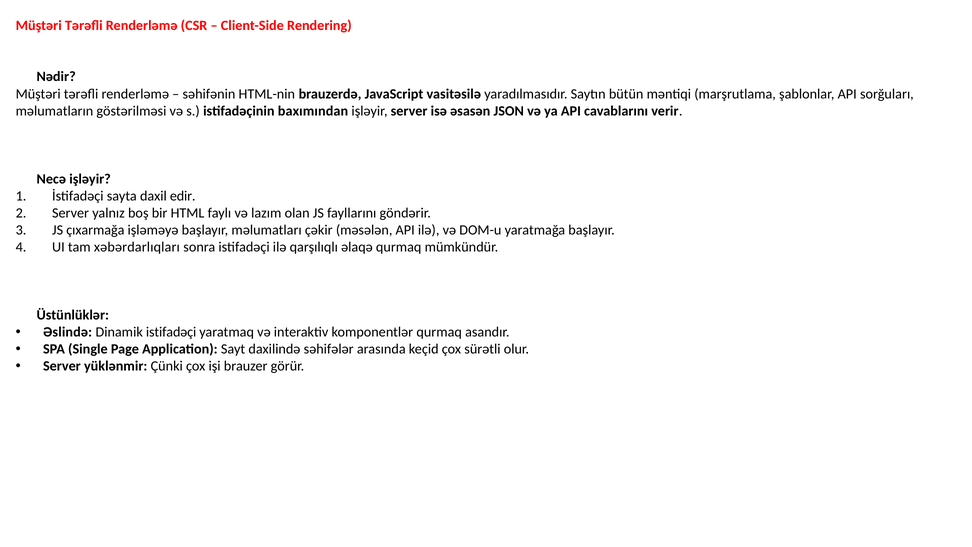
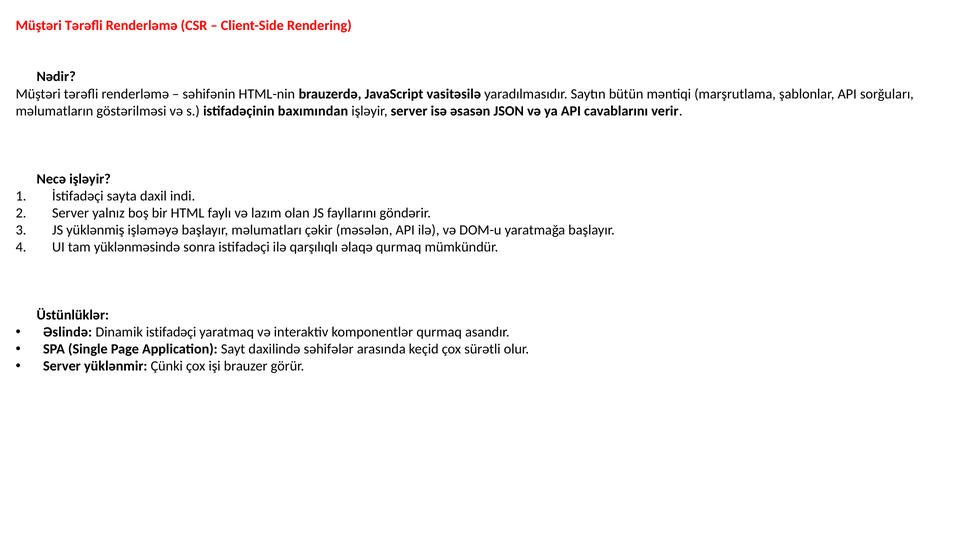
edir: edir -> indi (183, 196)
çıxarmağa: çıxarmağa -> yüklənmiş (95, 230)
xəbərdarlıqları: xəbərdarlıqları -> yüklənməsində (137, 247)
